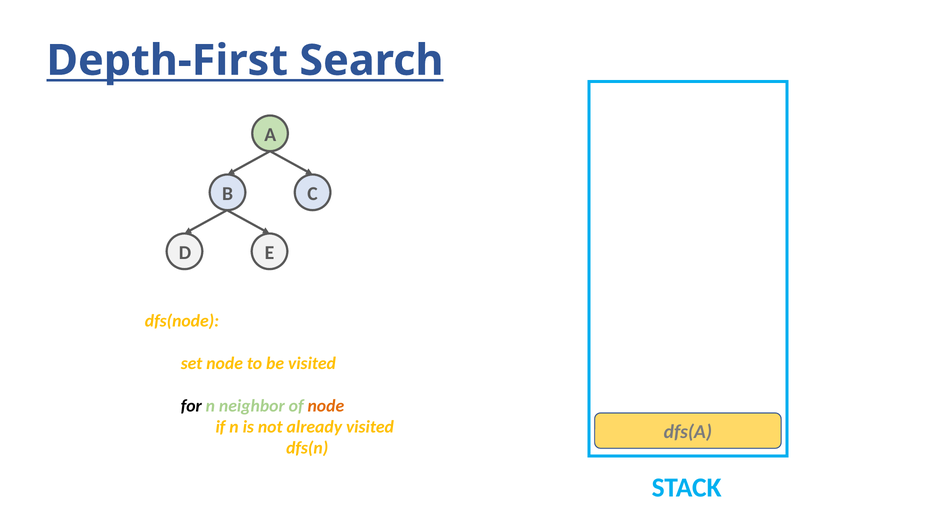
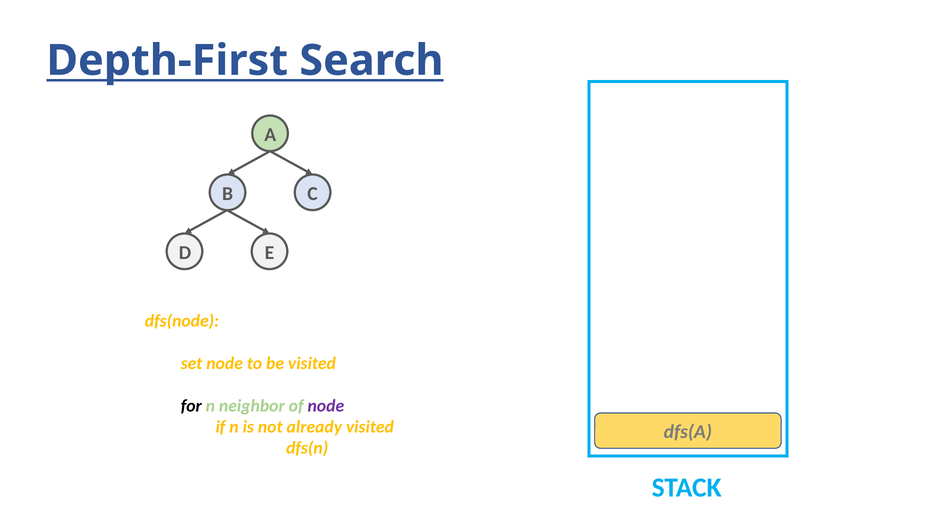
node colour: orange -> purple (326, 406)
